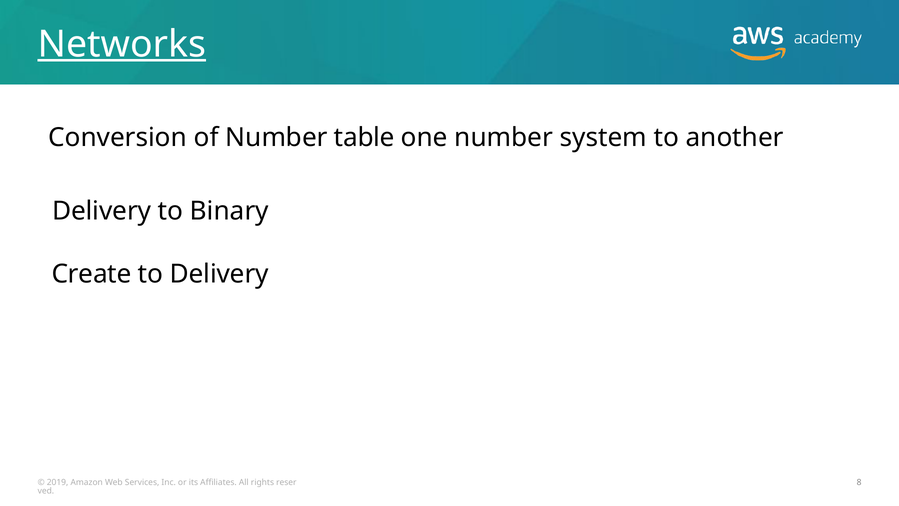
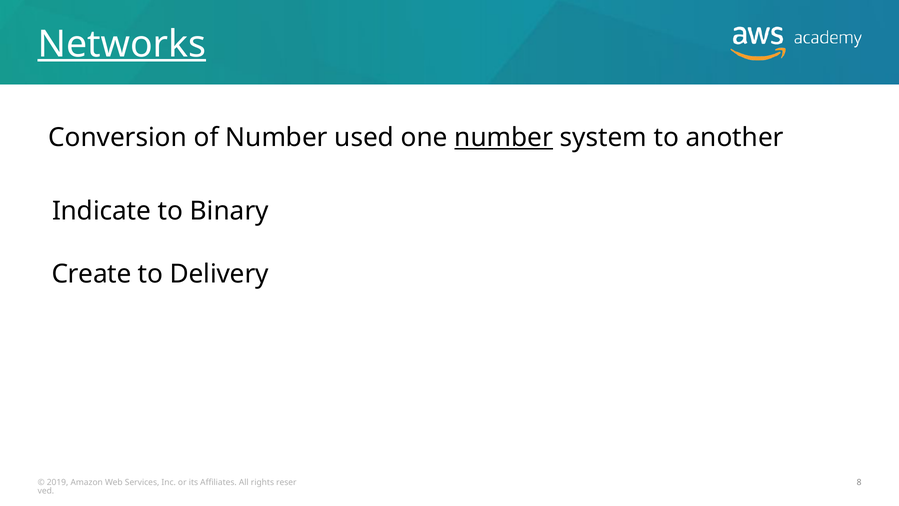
table: table -> used (364, 137)
number underline: none -> present (504, 137)
Delivery: Delivery -> Indicate (102, 211)
